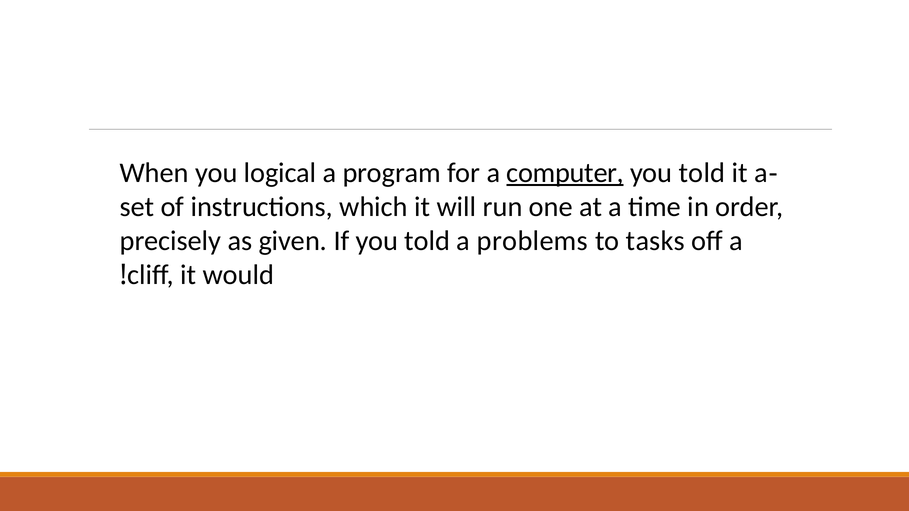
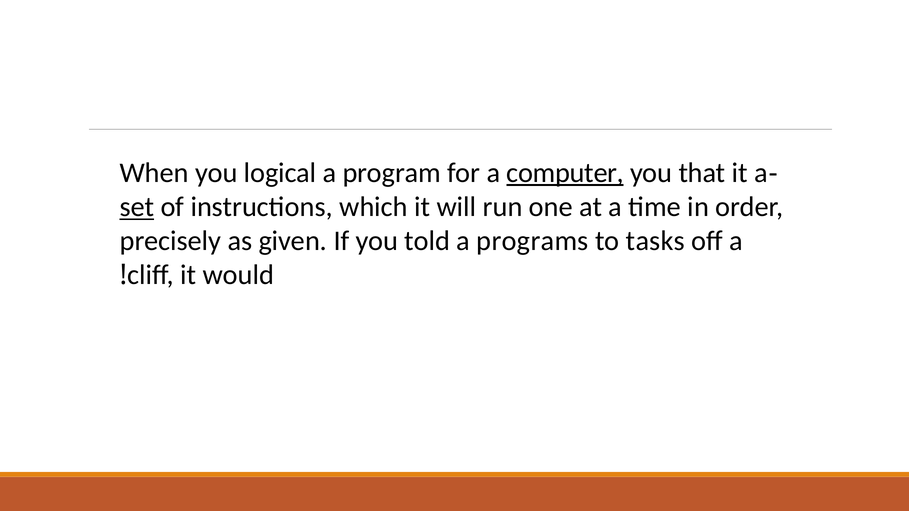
told: told -> that (702, 173)
set underline: none -> present (137, 207)
problems: problems -> programs (533, 241)
